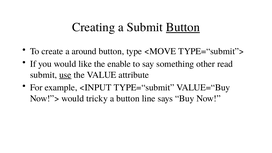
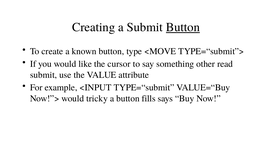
around: around -> known (84, 51)
enable: enable -> cursor (119, 64)
use underline: present -> none (65, 75)
line: line -> fills (149, 98)
